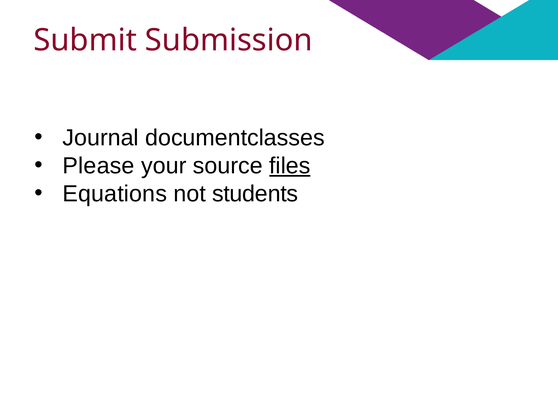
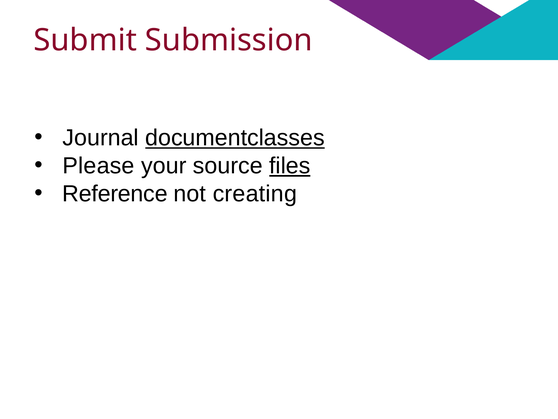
documentclasses underline: none -> present (235, 138)
Equations: Equations -> Reference (115, 194)
students: students -> creating (255, 194)
